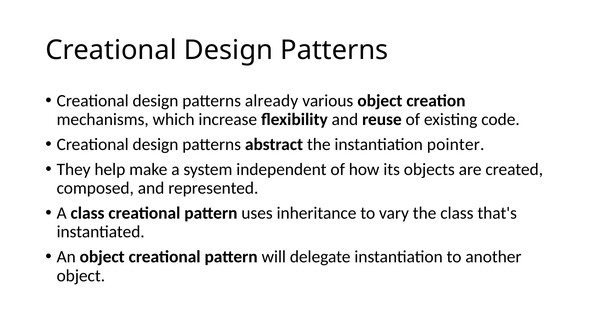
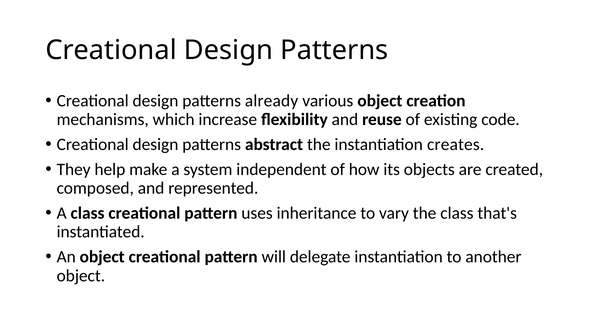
pointer: pointer -> creates (456, 145)
